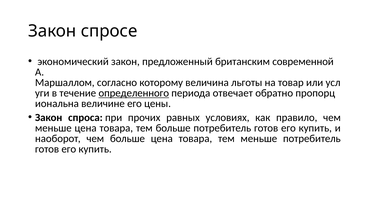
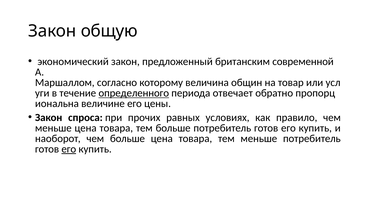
спросе: спросе -> общую (109, 31)
льготы: льготы -> общин (247, 82)
его underline: none -> present (69, 149)
